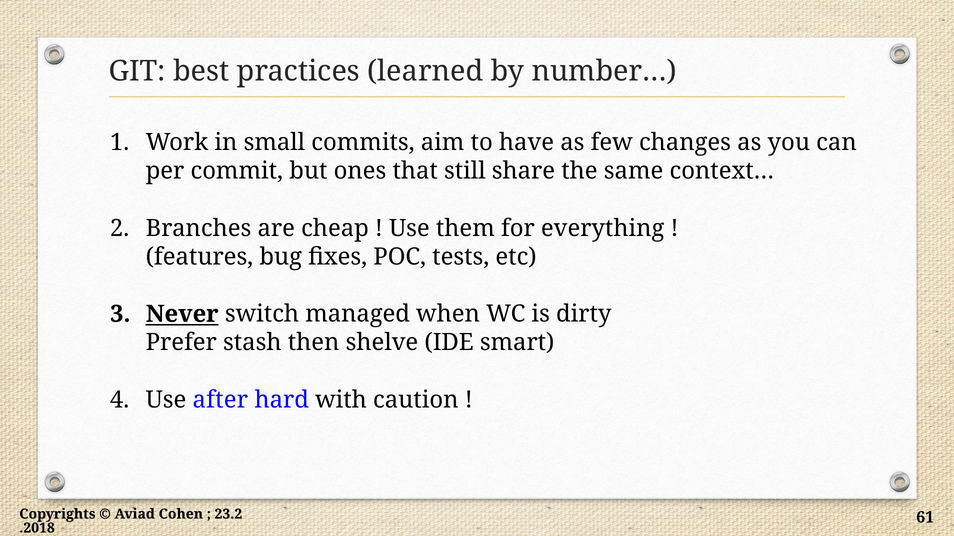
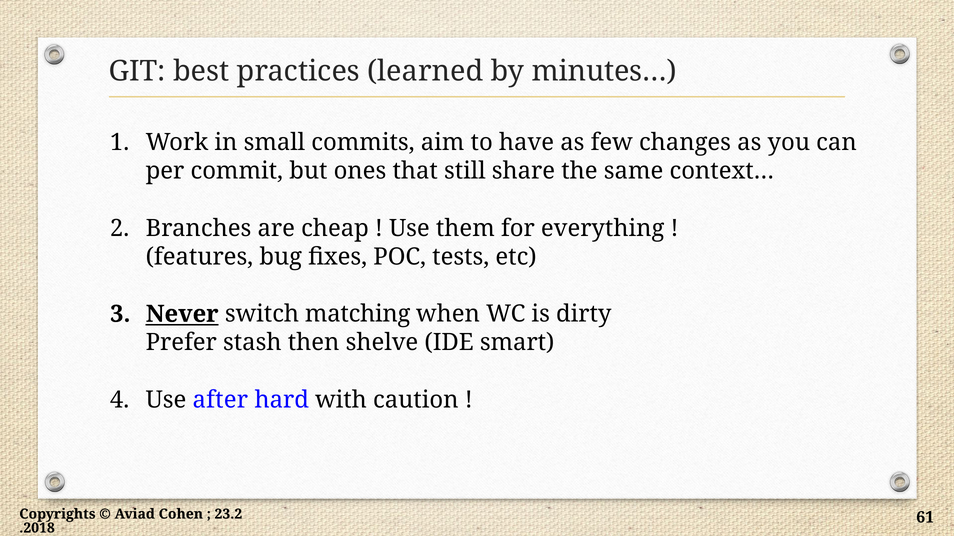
number…: number… -> minutes… (604, 71)
managed: managed -> matching (358, 314)
